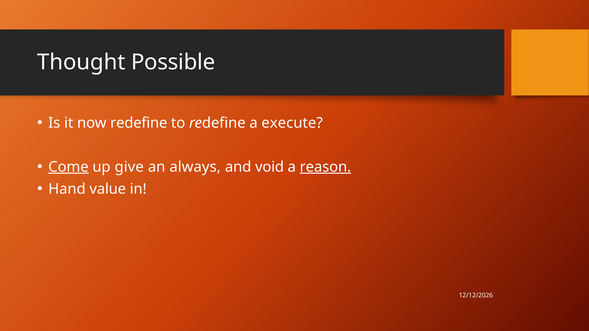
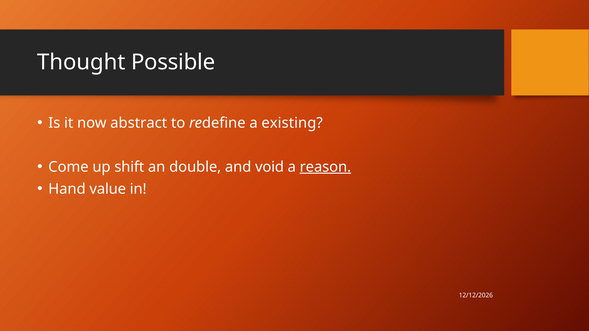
now redefine: redefine -> abstract (139, 123)
execute: execute -> existing (292, 123)
Come underline: present -> none (68, 167)
give: give -> shift (129, 167)
always: always -> double (195, 167)
